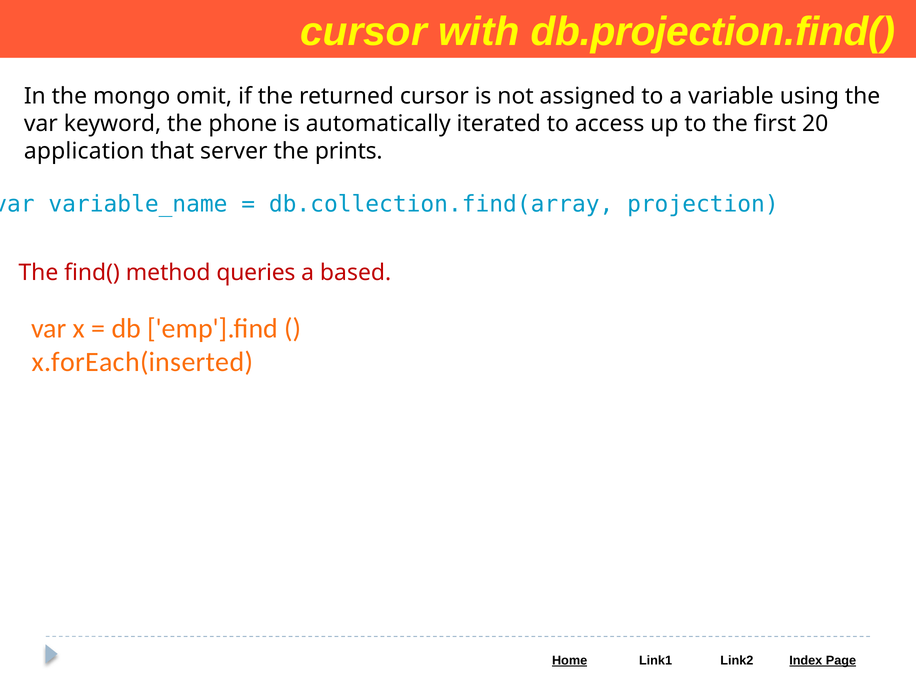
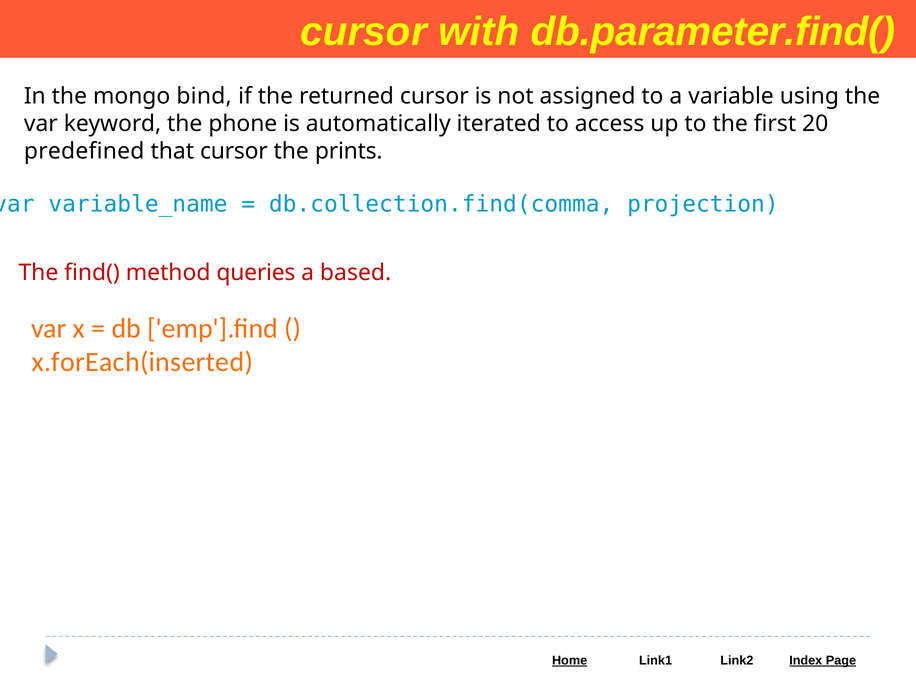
db.projection.find(: db.projection.find( -> db.parameter.find( (713, 32)
omit: omit -> bind (204, 96)
application: application -> predefined (84, 151)
that server: server -> cursor (234, 151)
db.collection.find(array: db.collection.find(array -> db.collection.find(comma (441, 204)
